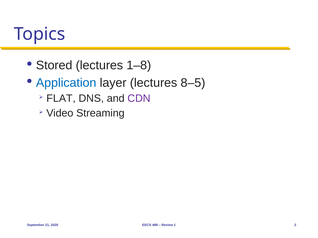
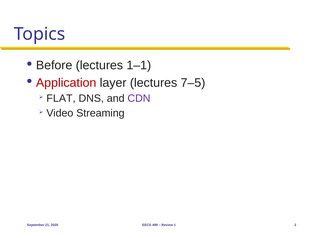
Stored: Stored -> Before (54, 66)
1–8: 1–8 -> 1–1 (139, 66)
Application colour: blue -> red (66, 83)
8–5: 8–5 -> 7–5 (193, 83)
